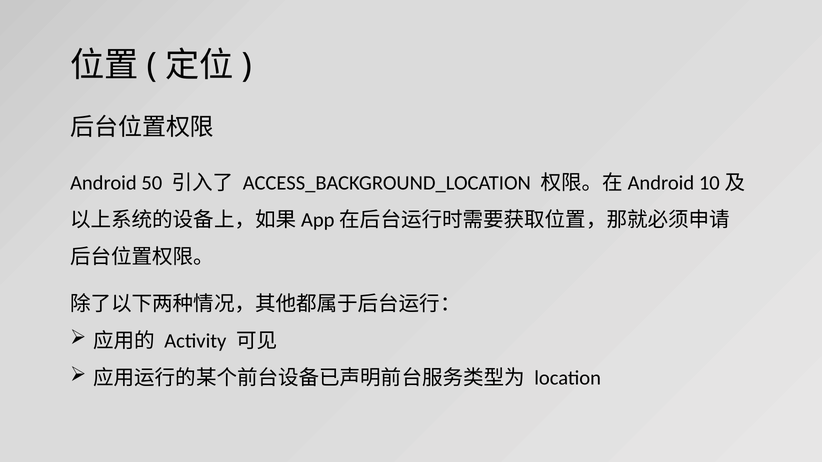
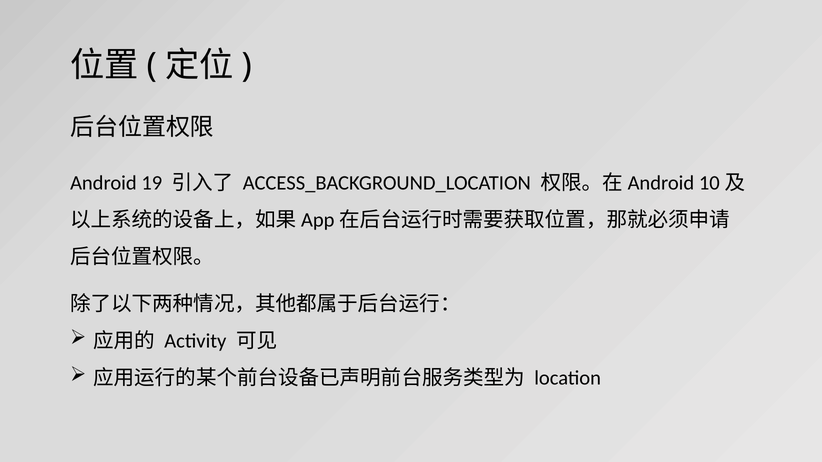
50: 50 -> 19 (152, 183)
